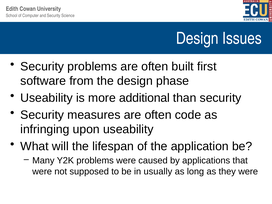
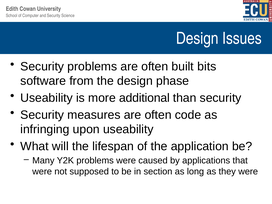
first: first -> bits (207, 66)
usually: usually -> section (158, 171)
